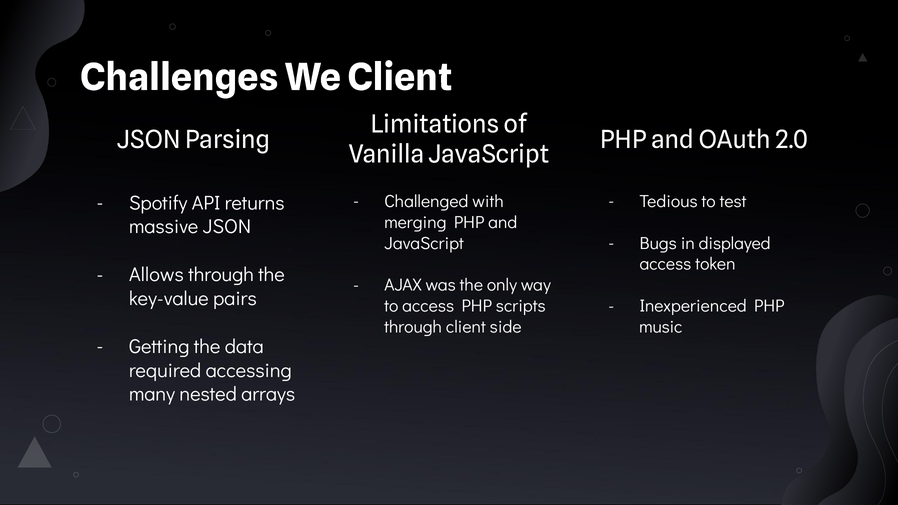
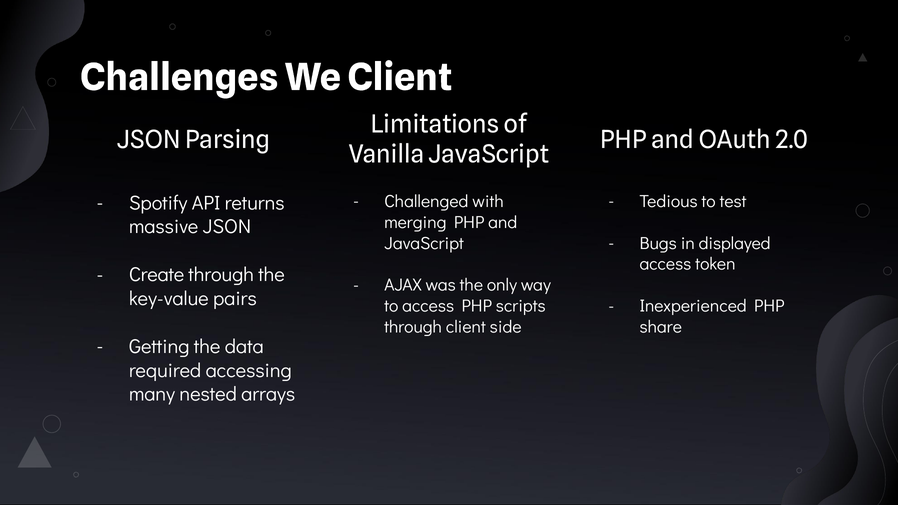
Allows: Allows -> Create (157, 275)
music: music -> share (661, 327)
